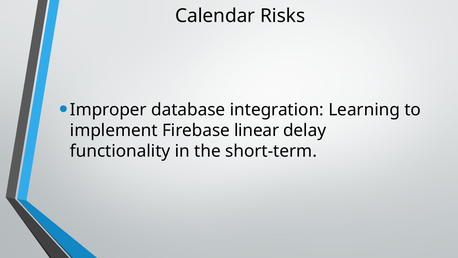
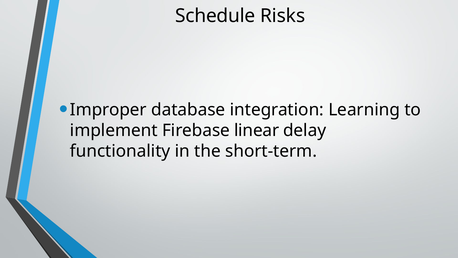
Calendar: Calendar -> Schedule (215, 16)
